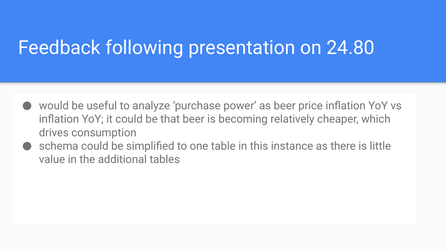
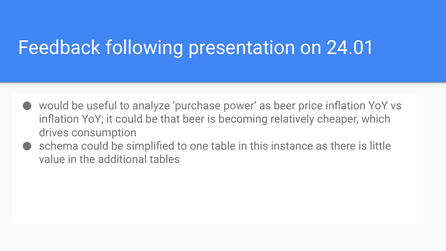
24.80: 24.80 -> 24.01 (351, 48)
